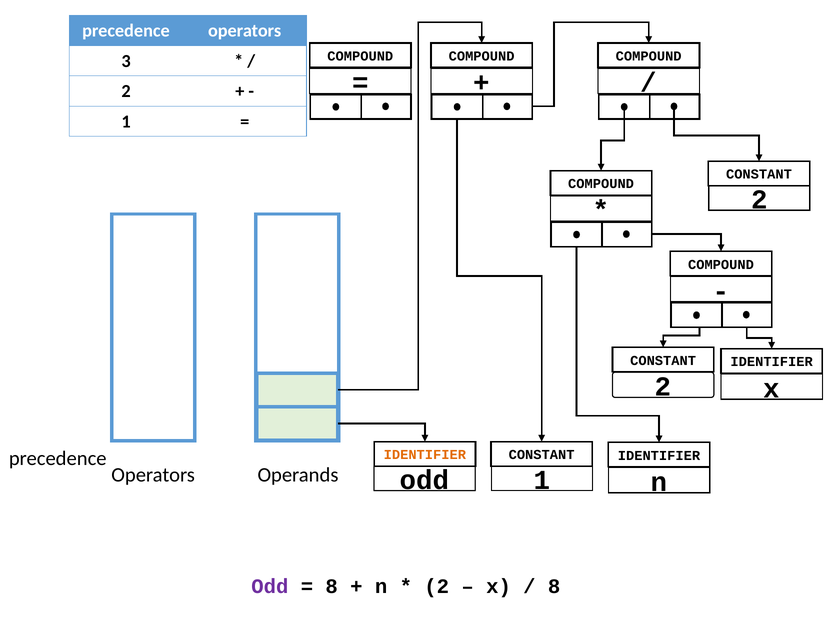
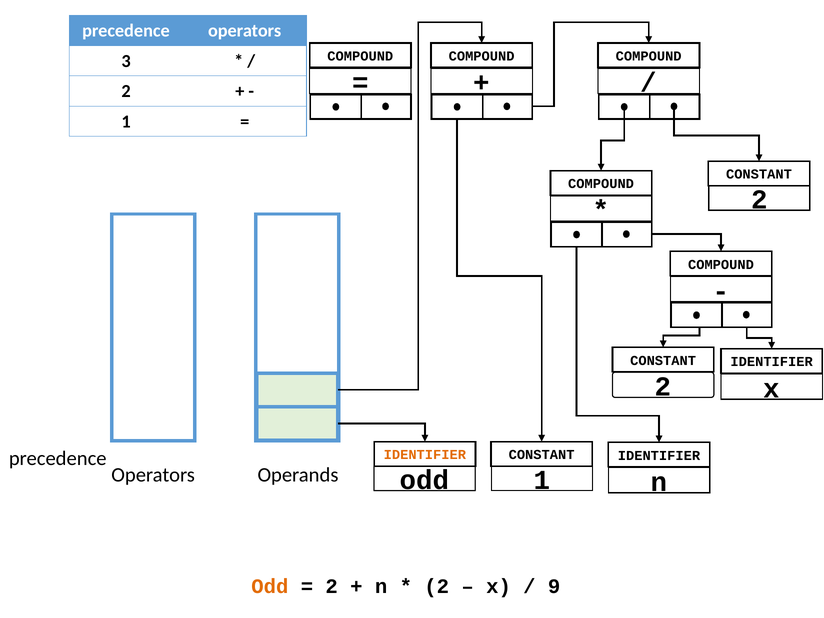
Odd colour: purple -> orange (270, 586)
8: 8 -> 2 (332, 586)
8: 8 -> 9 (554, 586)
